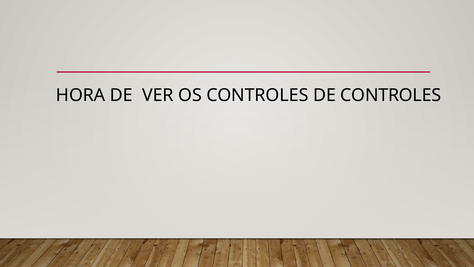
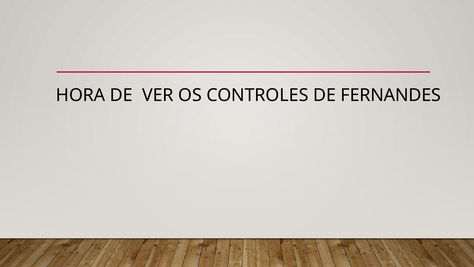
DE CONTROLES: CONTROLES -> FERNANDES (391, 95)
